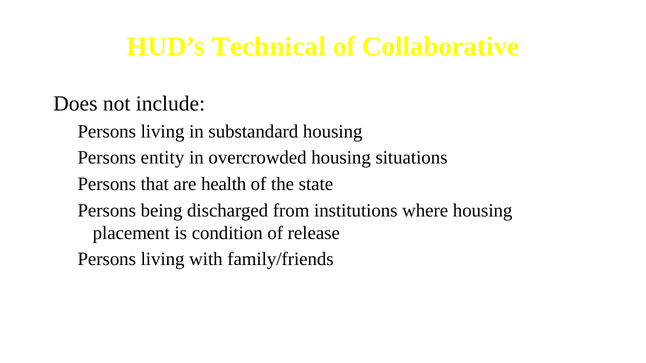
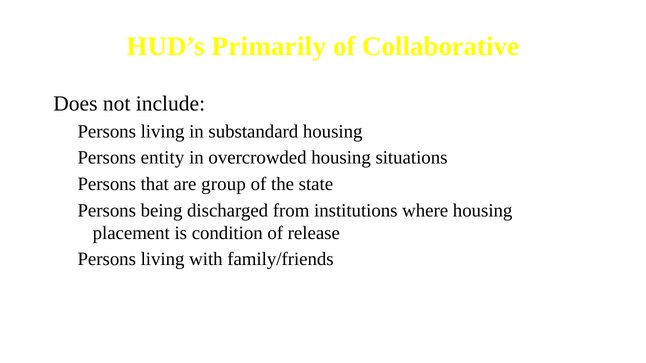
Technical: Technical -> Primarily (269, 46)
health: health -> group (224, 184)
